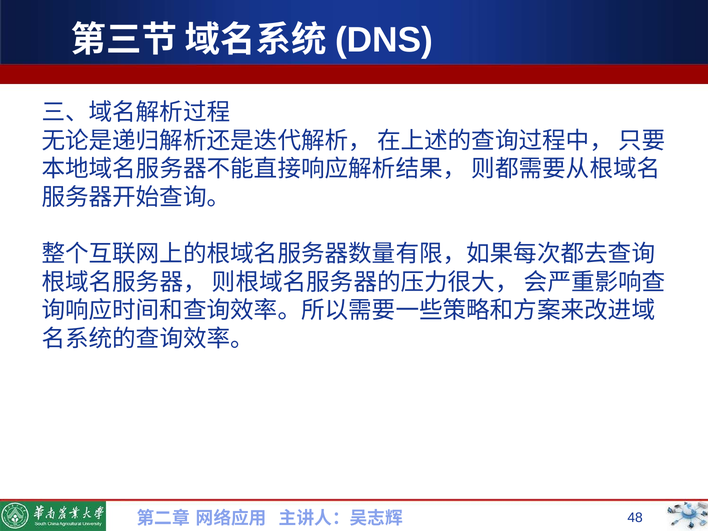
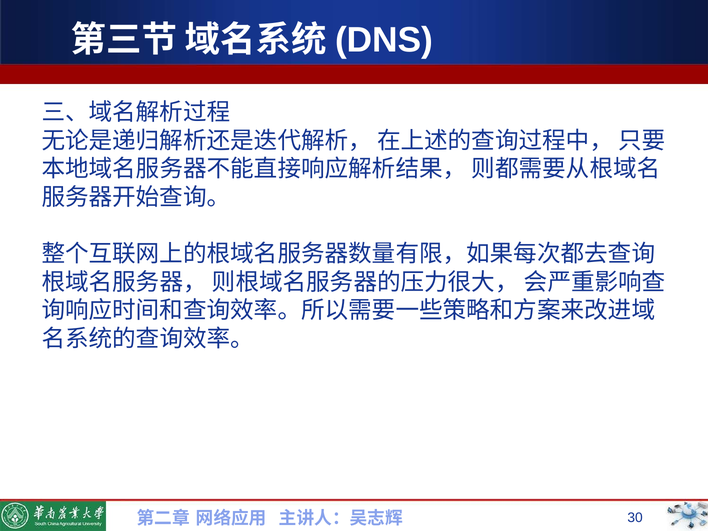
48: 48 -> 30 (635, 518)
